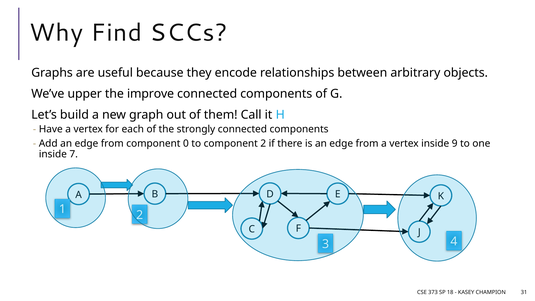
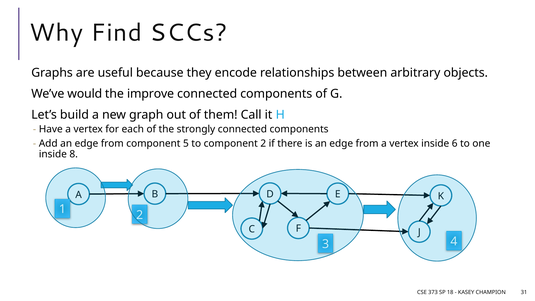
upper: upper -> would (85, 94)
0: 0 -> 5 (186, 143)
9: 9 -> 6 (455, 143)
7: 7 -> 8 (74, 154)
